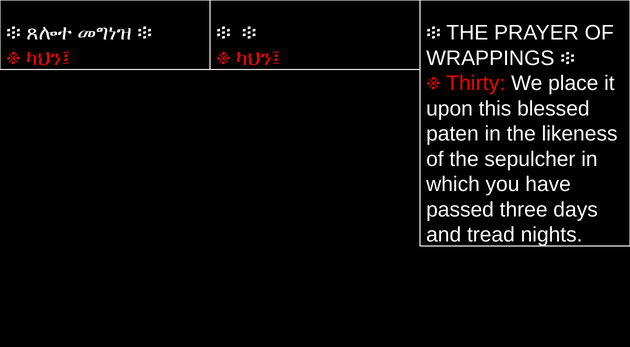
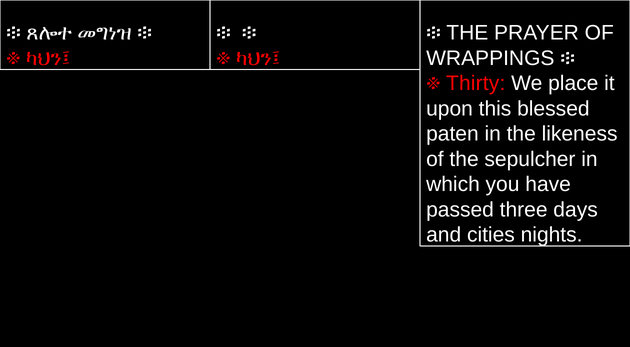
tread: tread -> cities (491, 235)
